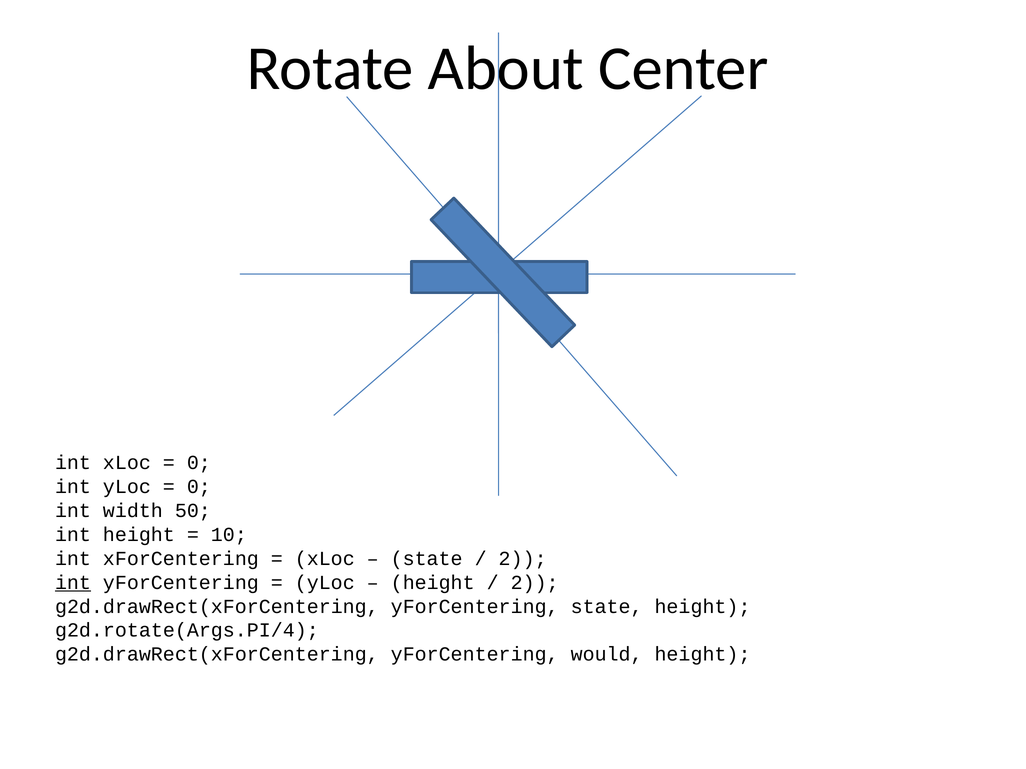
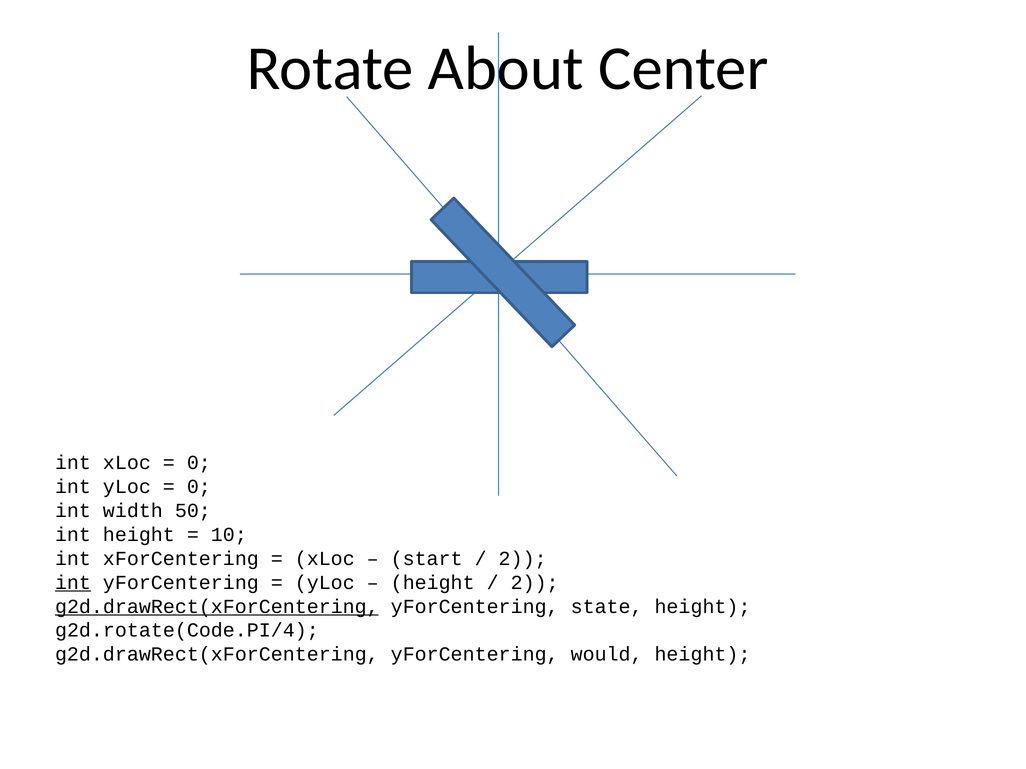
state: state -> start (427, 559)
g2d.drawRect(xForCentering underline: none -> present (217, 607)
g2d.rotate(Args.PI/4: g2d.rotate(Args.PI/4 -> g2d.rotate(Code.PI/4 (187, 631)
